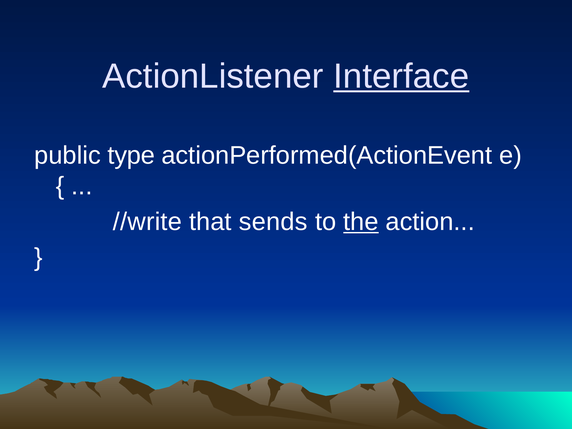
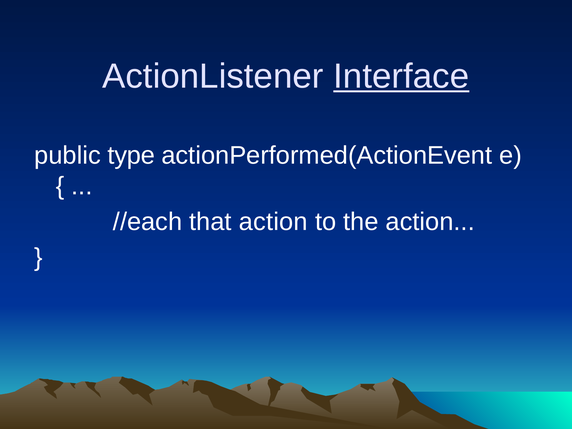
//write: //write -> //each (148, 222)
that sends: sends -> action (273, 222)
the underline: present -> none (361, 222)
